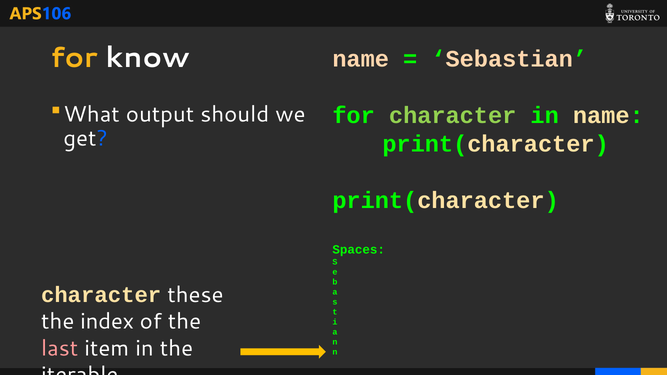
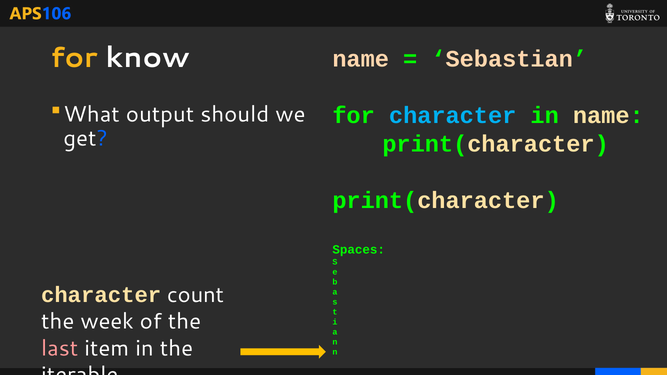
character colour: light green -> light blue (453, 116)
these: these -> count (196, 295)
index: index -> week (107, 322)
